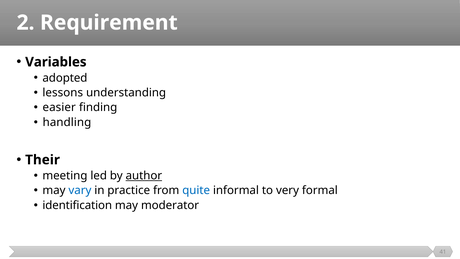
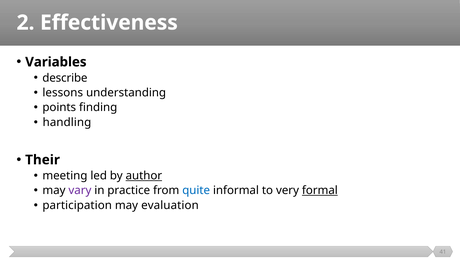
Requirement: Requirement -> Effectiveness (109, 23)
adopted: adopted -> describe (65, 78)
easier: easier -> points (59, 107)
vary colour: blue -> purple (80, 190)
formal underline: none -> present (320, 190)
identification: identification -> participation (77, 205)
moderator: moderator -> evaluation (170, 205)
